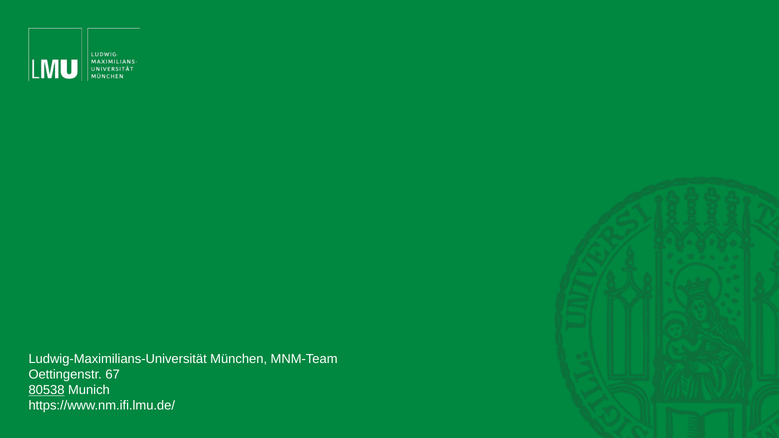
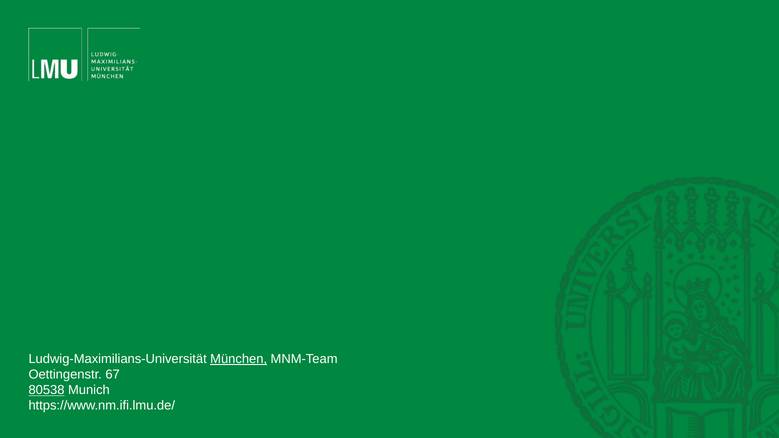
München underline: none -> present (239, 359)
